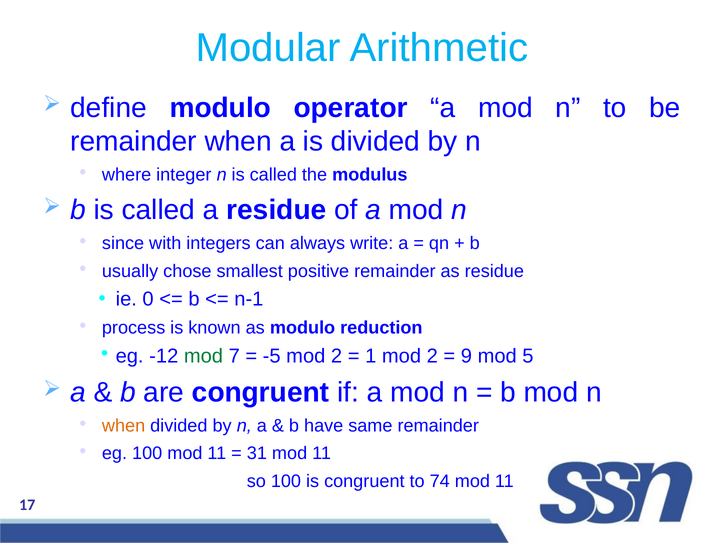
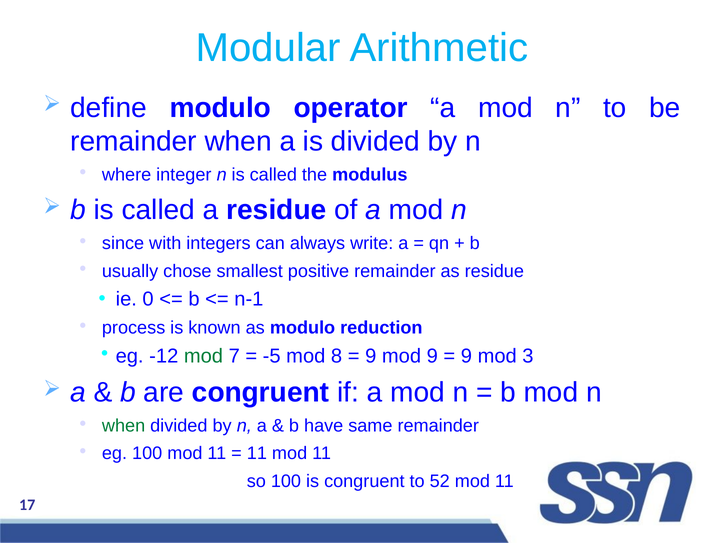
-5 mod 2: 2 -> 8 (337, 356)
1: 1 -> 9 (371, 356)
2: 2 -> 9 (432, 356)
5: 5 -> 3 (528, 356)
when colour: orange -> green (124, 426)
31: 31 -> 11 (257, 453)
74: 74 -> 52 (440, 481)
